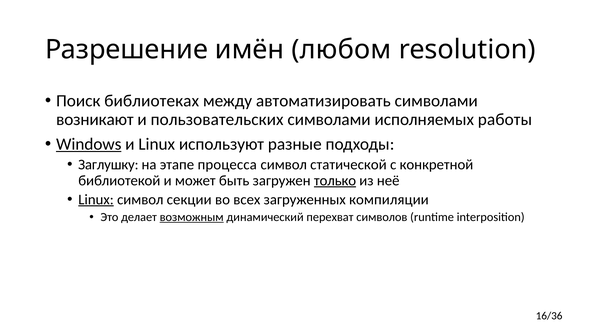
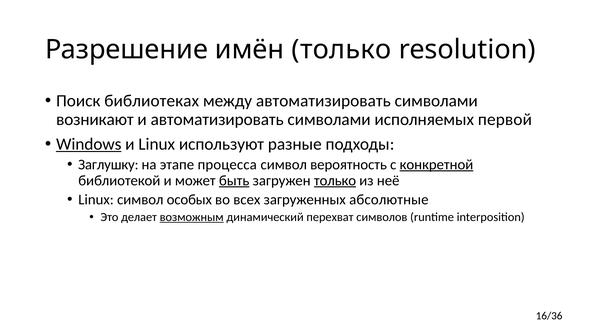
имён любом: любом -> только (341, 50)
и пользовательских: пользовательских -> автоматизировать (217, 120)
работы: работы -> первой (505, 120)
статической: статической -> вероятность (349, 165)
конкретной underline: none -> present (436, 165)
быть underline: none -> present (234, 181)
Linux underline: present -> none (96, 200)
секции: секции -> особых (189, 200)
компиляции: компиляции -> абсолютные (389, 200)
